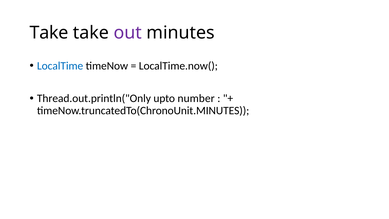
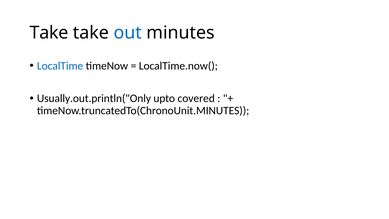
out colour: purple -> blue (128, 33)
Thread.out.println("Only: Thread.out.println("Only -> Usually.out.println("Only (94, 98)
number: number -> covered (196, 98)
